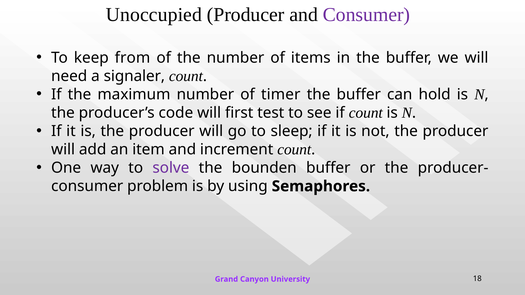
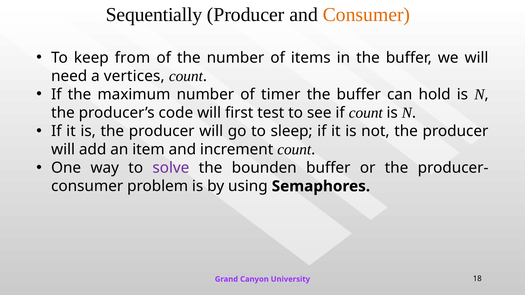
Unoccupied: Unoccupied -> Sequentially (154, 15)
Consumer colour: purple -> orange (366, 15)
signaler: signaler -> vertices (134, 76)
